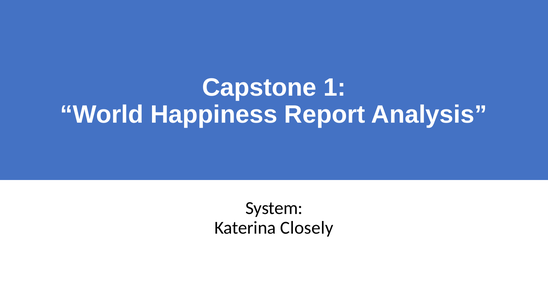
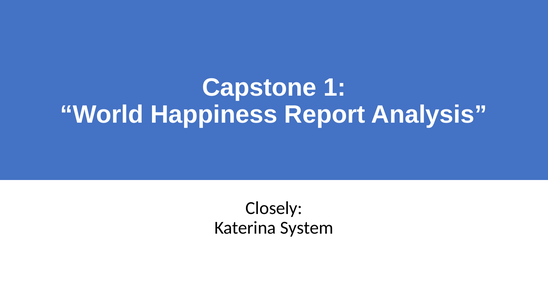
System: System -> Closely (274, 208)
Closely: Closely -> System (307, 228)
